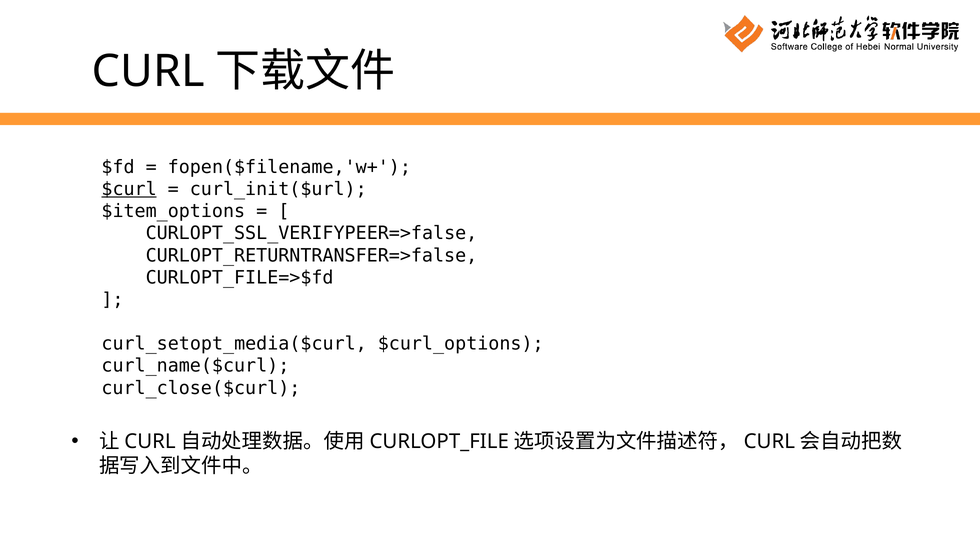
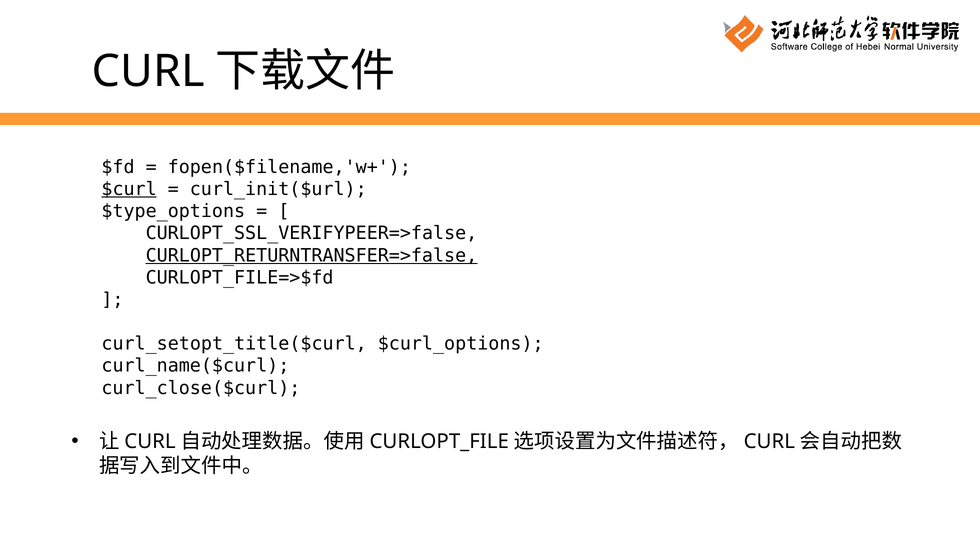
$item_options: $item_options -> $type_options (173, 211)
CURLOPT_RETURNTRANSFER=>false underline: none -> present (311, 255)
curl_setopt_media($curl: curl_setopt_media($curl -> curl_setopt_title($curl (234, 343)
